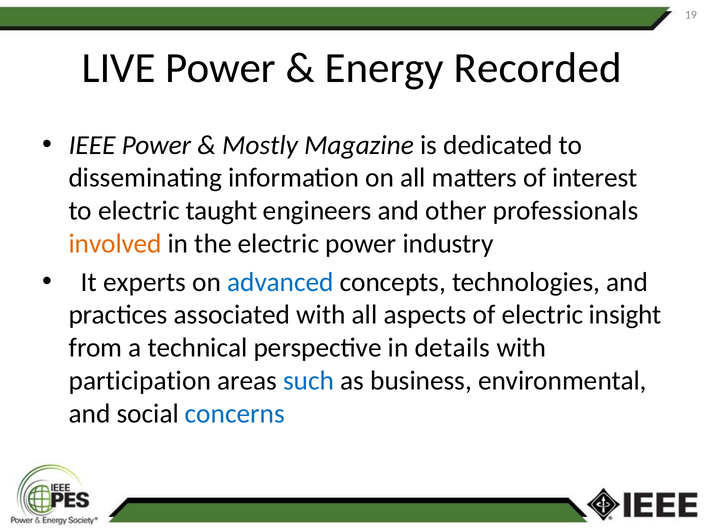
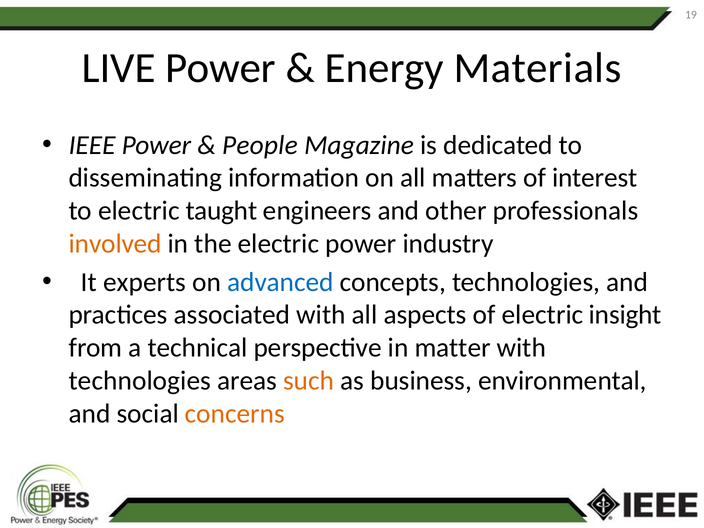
Recorded: Recorded -> Materials (537, 68)
Mostly: Mostly -> People (260, 145)
details: details -> matter (453, 348)
participation: participation -> technologies (140, 381)
such colour: blue -> orange (309, 381)
concerns colour: blue -> orange (235, 414)
